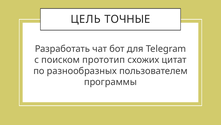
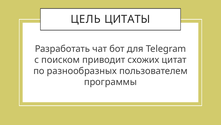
ТОЧНЫЕ: ТОЧНЫЕ -> ЦИТАТЫ (127, 19)
прототип: прототип -> приводит (104, 60)
